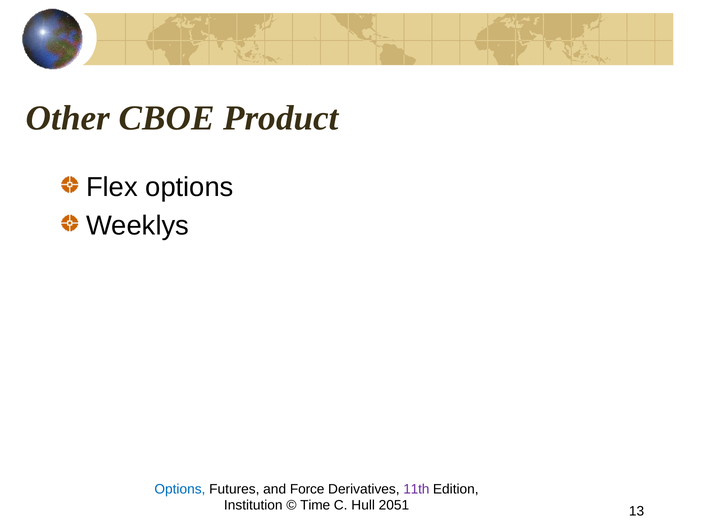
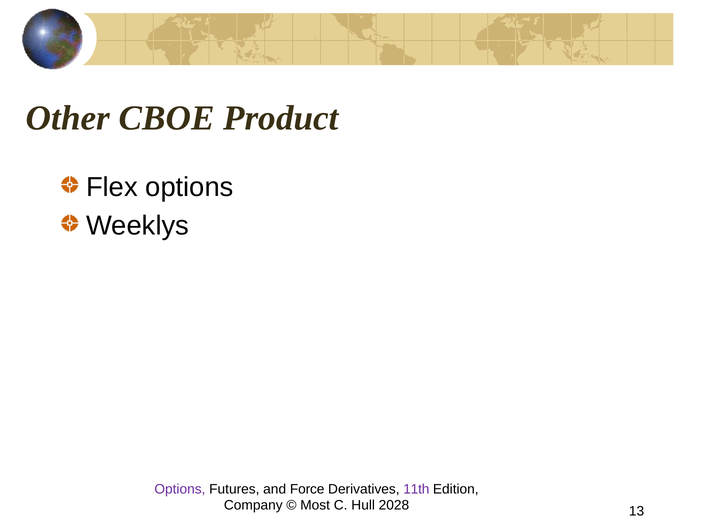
Options colour: blue -> purple (180, 489)
Institution: Institution -> Company (253, 505)
Time: Time -> Most (315, 505)
2051: 2051 -> 2028 (394, 505)
